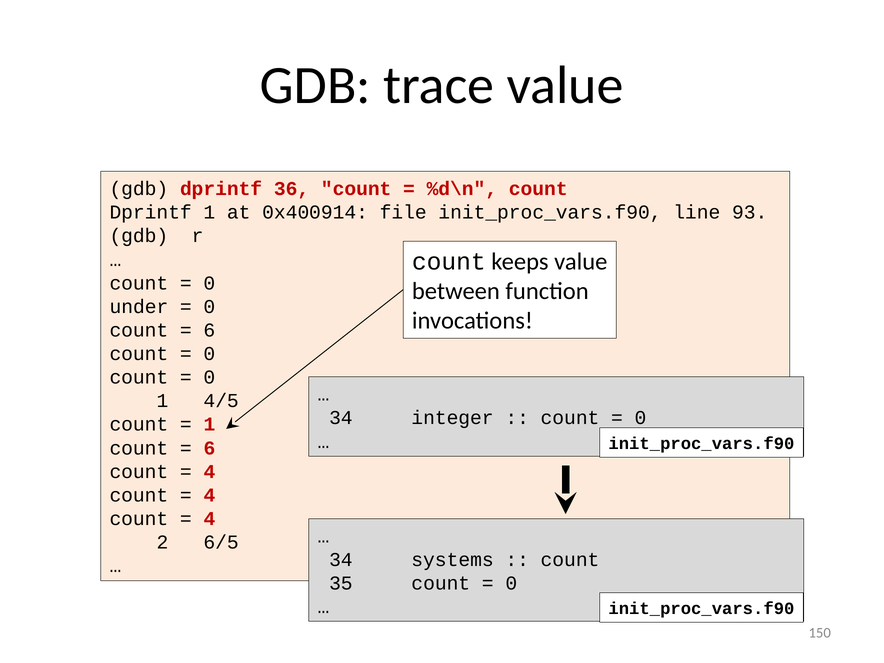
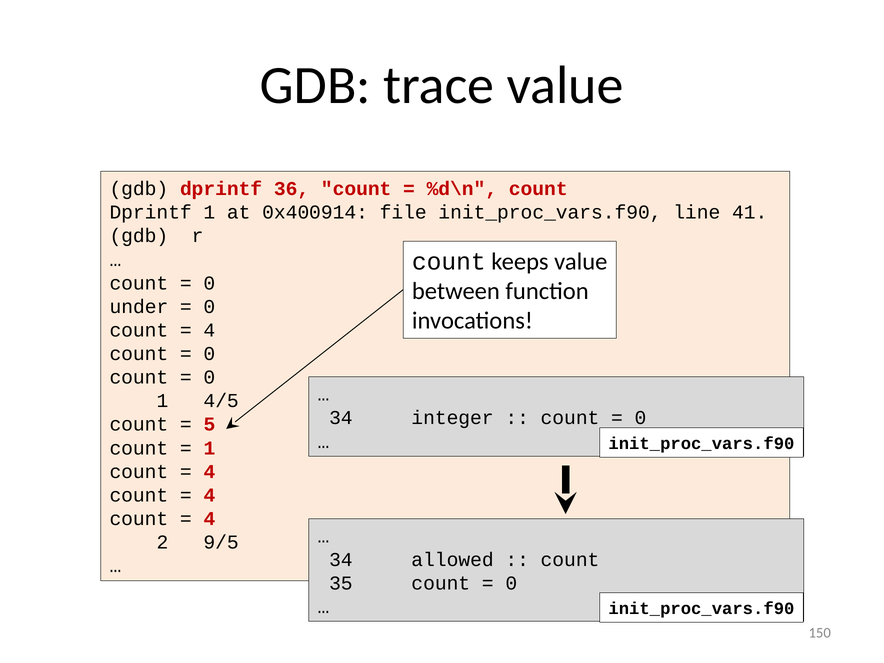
93: 93 -> 41 (750, 212)
6: 6 -> 4 (209, 330)
1: 1 -> 5 (209, 424)
6: 6 -> 1 (209, 448)
6/5: 6/5 -> 9/5 (221, 542)
systems: systems -> allowed (453, 560)
